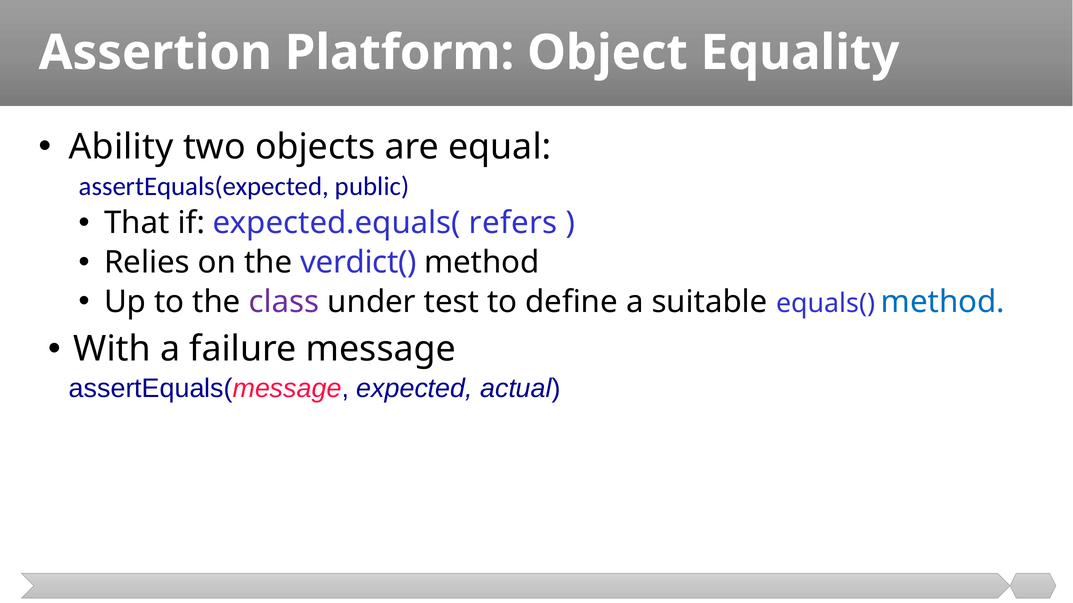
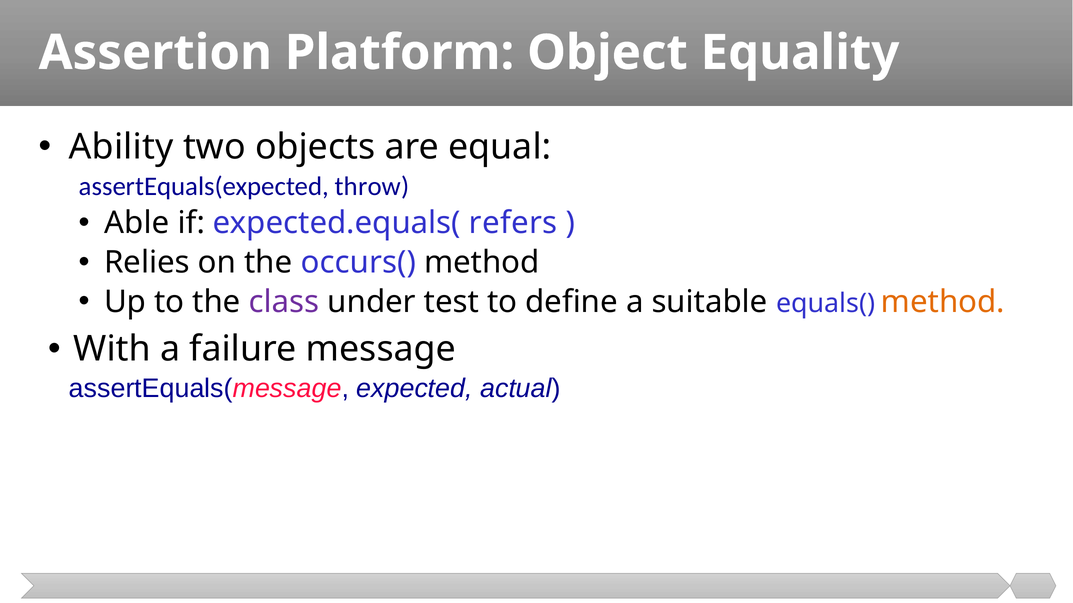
public: public -> throw (372, 186)
That: That -> Able (137, 223)
verdict(: verdict( -> occurs( (358, 263)
method colour: blue -> orange (943, 302)
